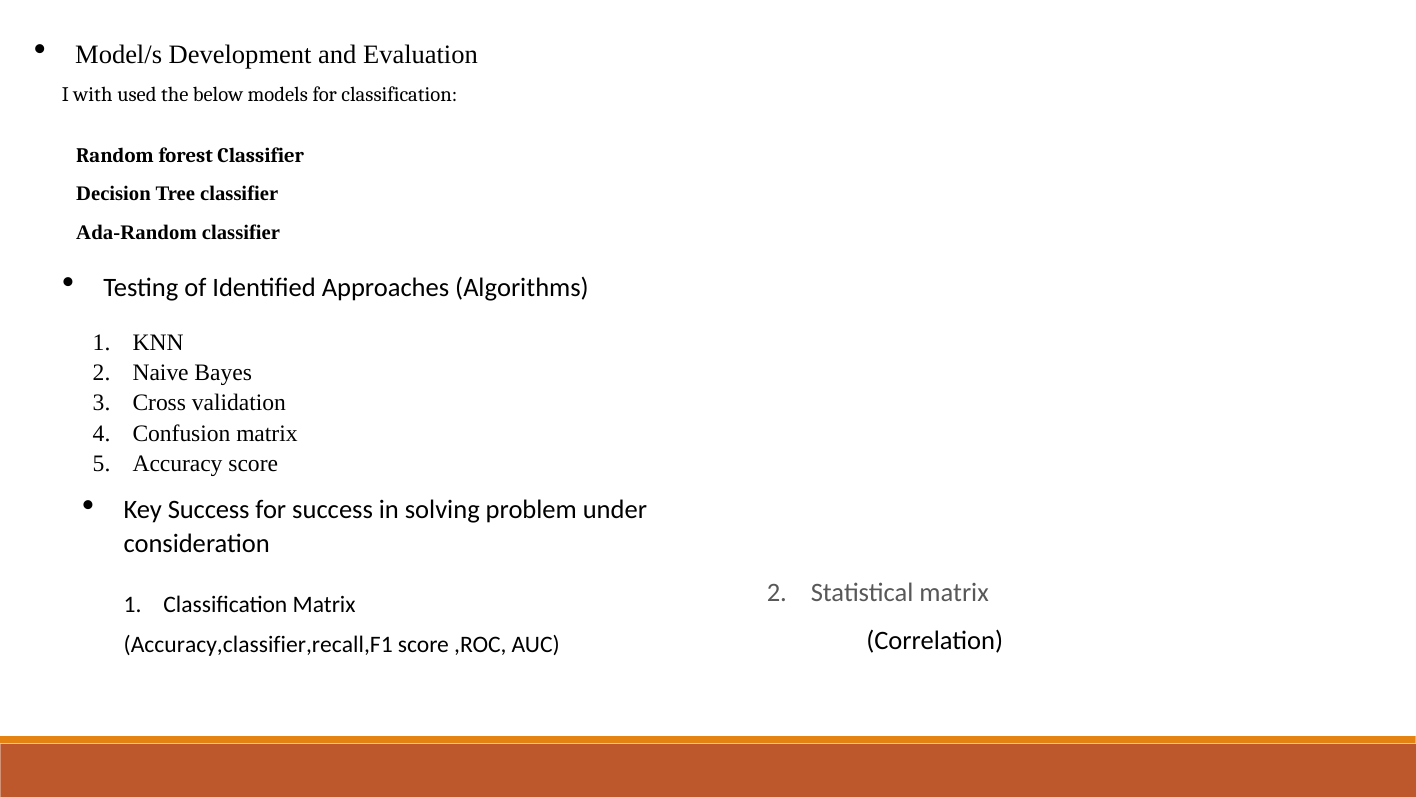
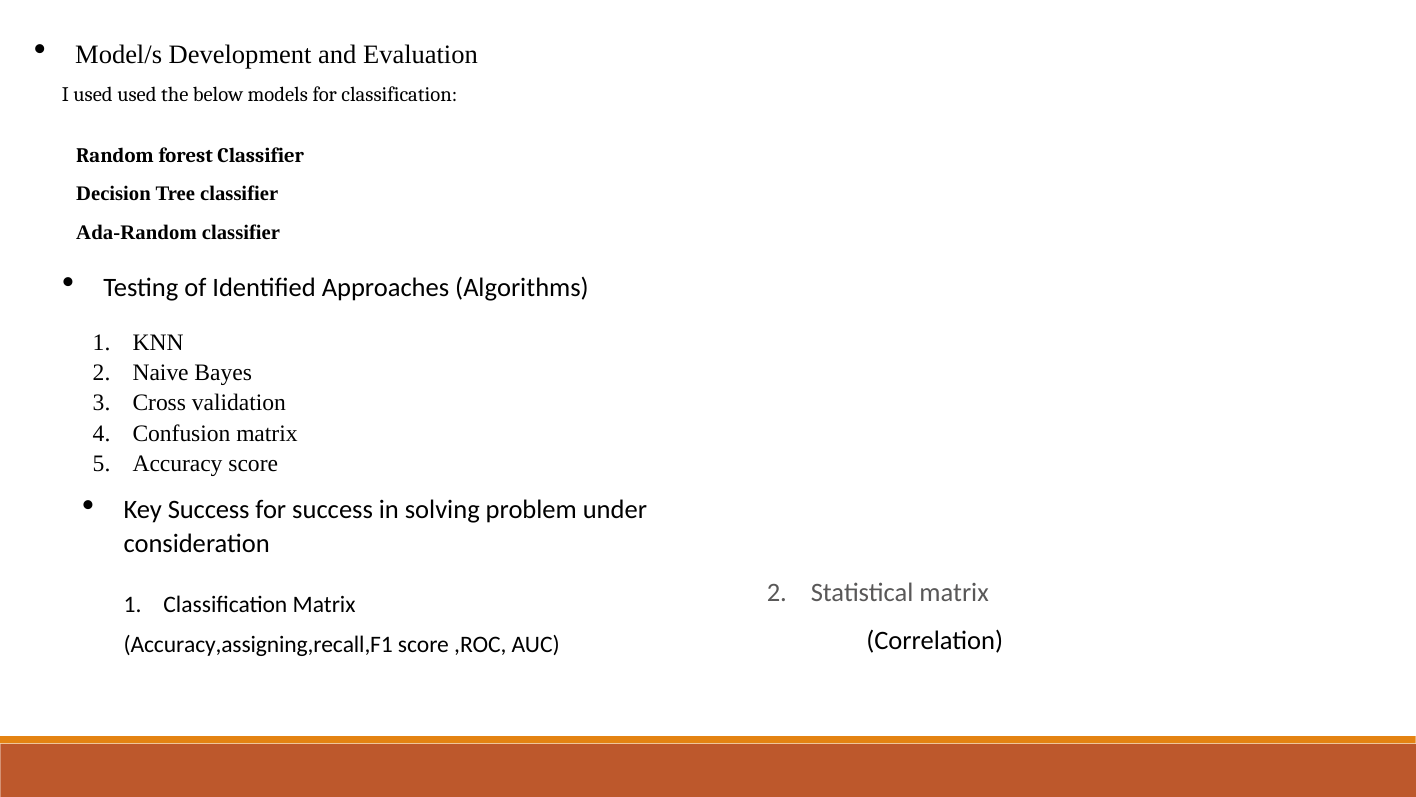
I with: with -> used (93, 95)
Accuracy,classifier,recall,F1: Accuracy,classifier,recall,F1 -> Accuracy,assigning,recall,F1 (258, 644)
